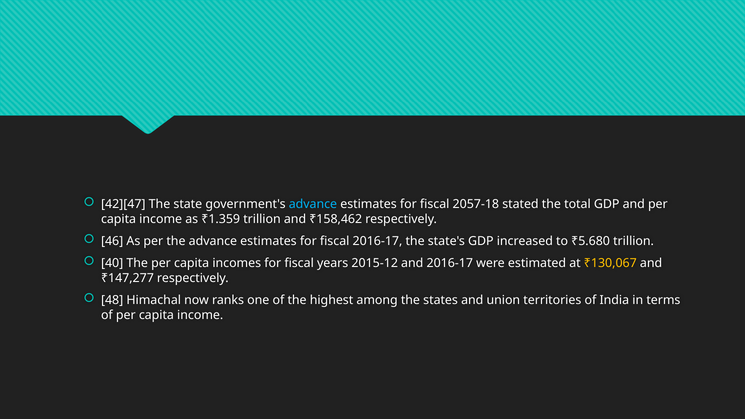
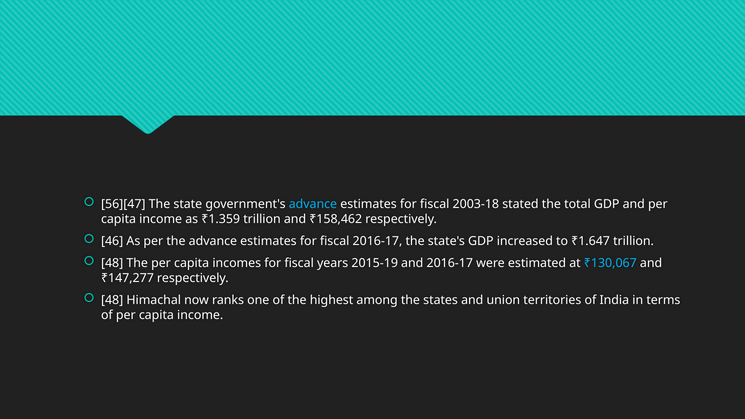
42][47: 42][47 -> 56][47 (123, 204)
2057-18: 2057-18 -> 2003-18 (476, 204)
₹5.680: ₹5.680 -> ₹1.647 (591, 241)
40: 40 -> 48 (112, 263)
2015-12: 2015-12 -> 2015-19 (375, 263)
₹130,067 colour: yellow -> light blue (610, 263)
